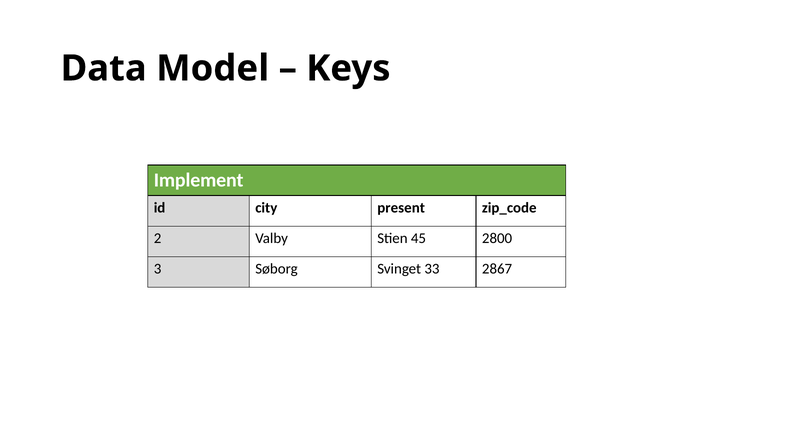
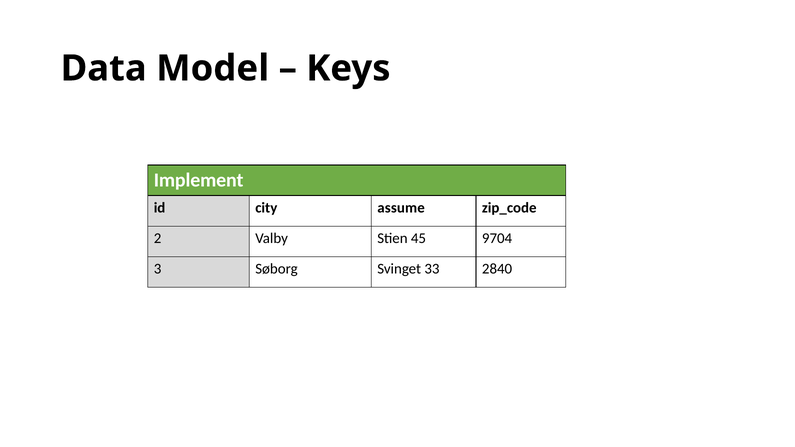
present: present -> assume (401, 208)
2800: 2800 -> 9704 (497, 238)
2867: 2867 -> 2840 (497, 269)
